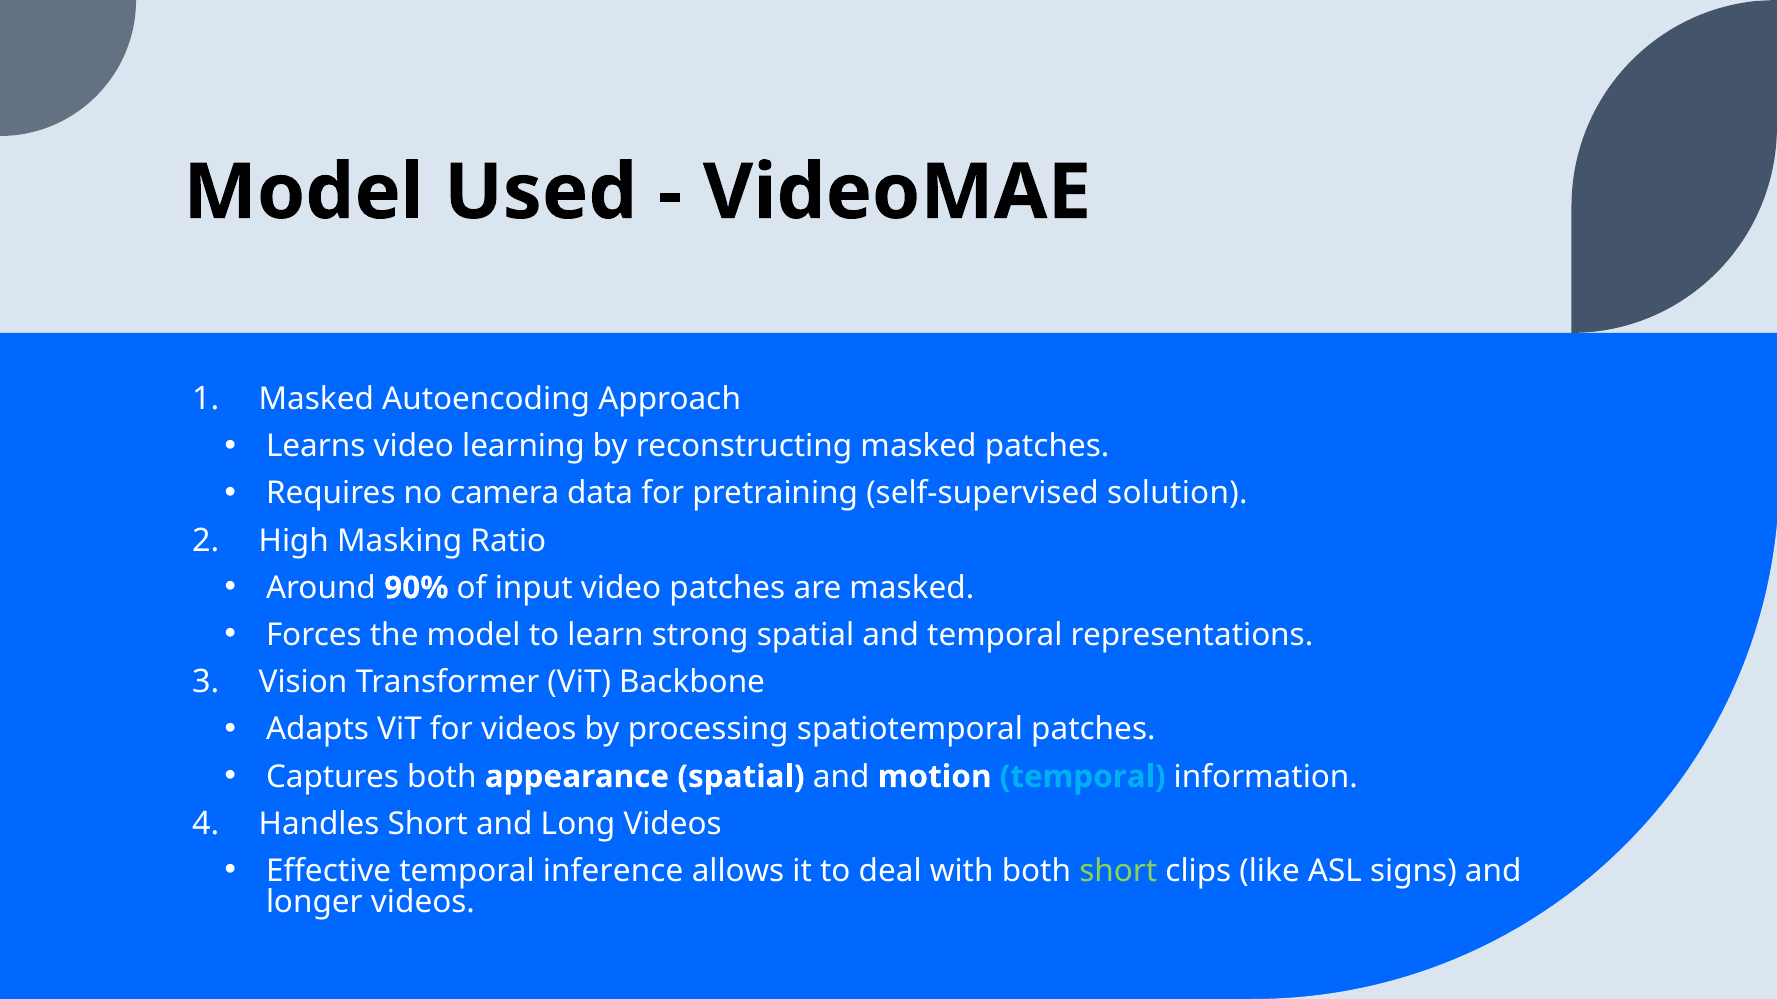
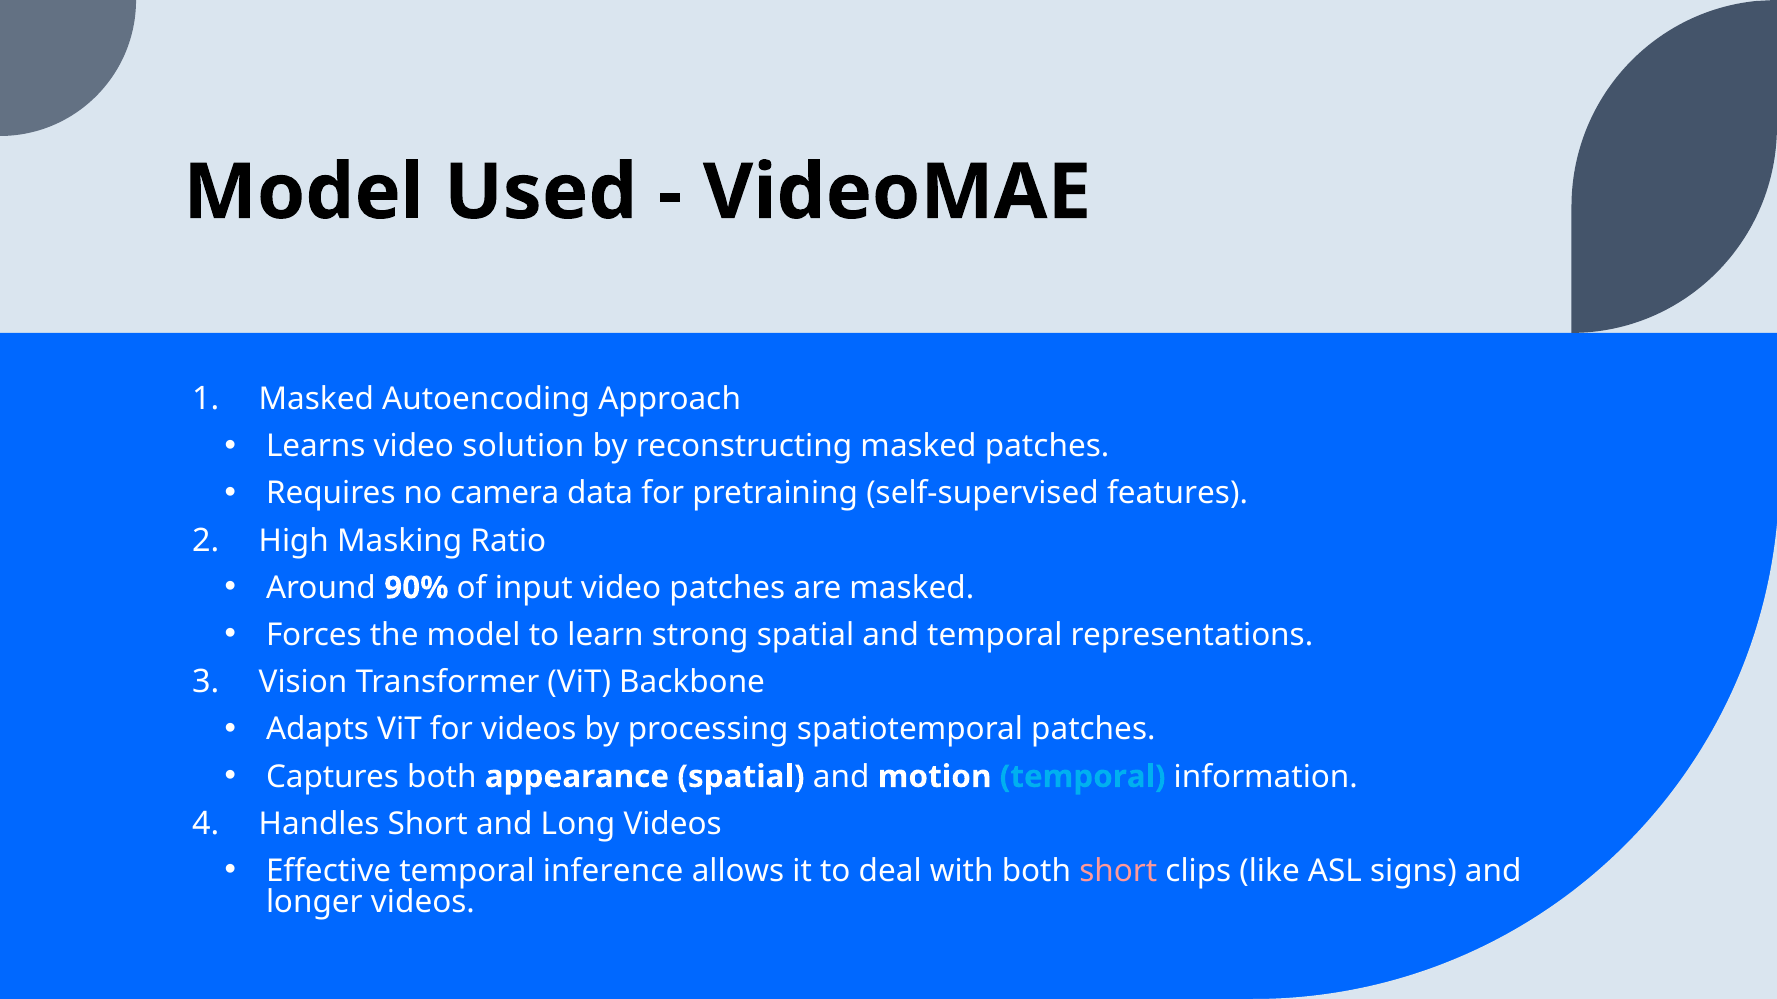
learning: learning -> solution (523, 447)
solution: solution -> features (1177, 494)
short colour: light green -> pink (1118, 872)
